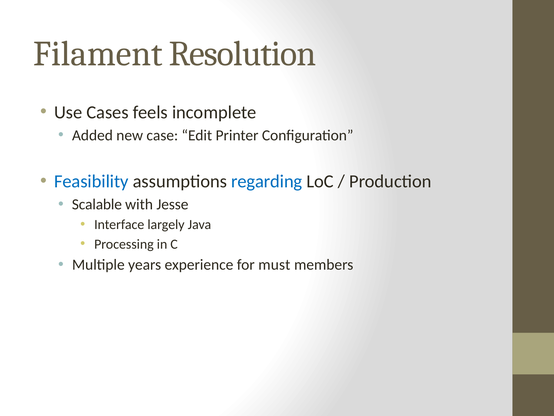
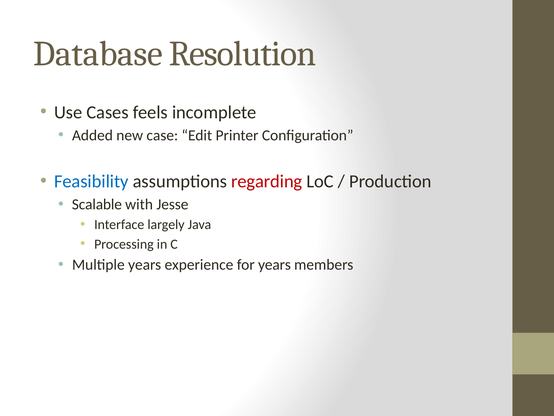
Filament: Filament -> Database (98, 54)
regarding colour: blue -> red (267, 181)
for must: must -> years (274, 265)
